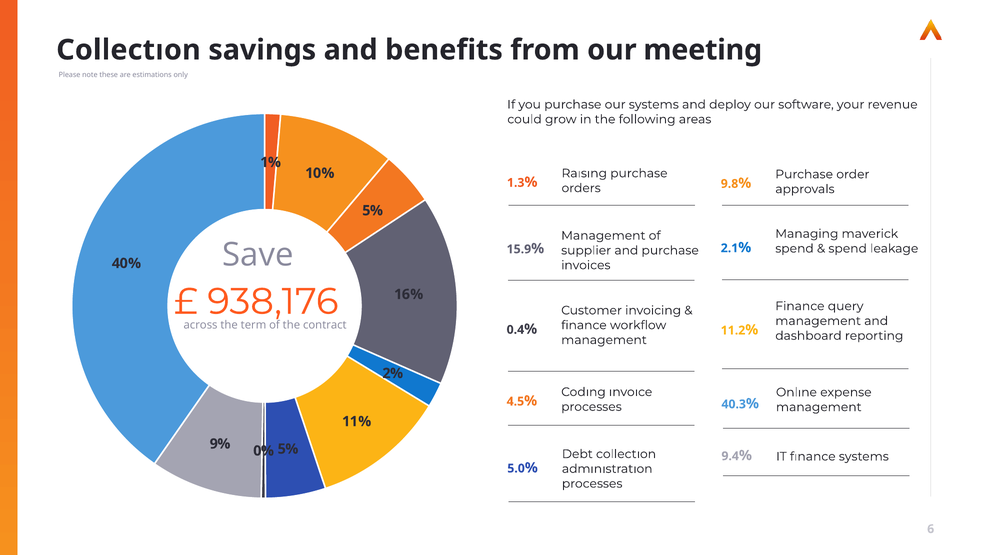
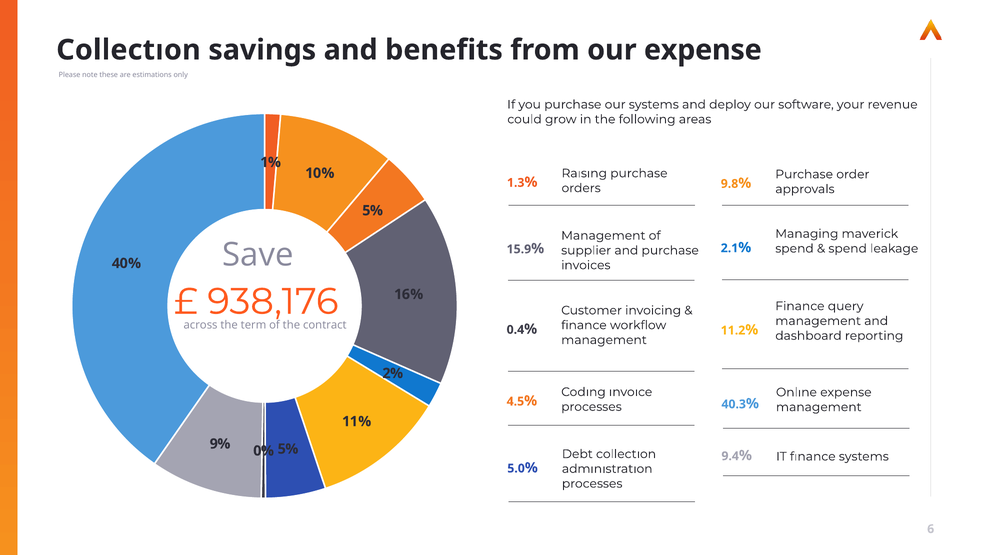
our meeting: meeting -> expense (703, 50)
